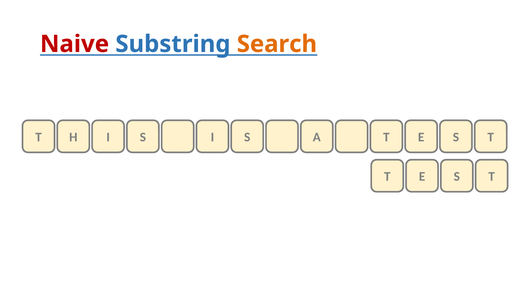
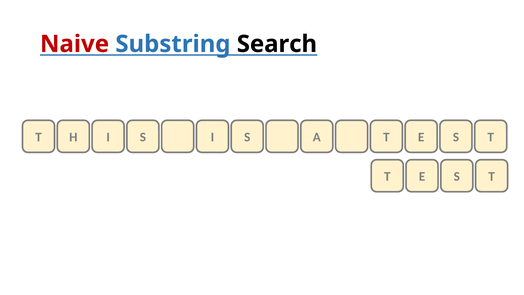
Search colour: orange -> black (277, 44)
